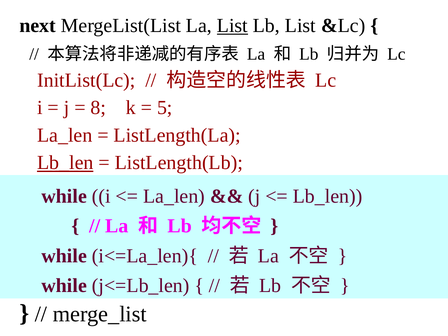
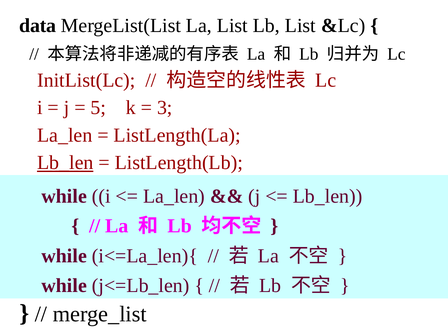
next: next -> data (38, 26)
List underline: present -> none (232, 26)
8: 8 -> 5 (98, 108)
5: 5 -> 3 (165, 108)
